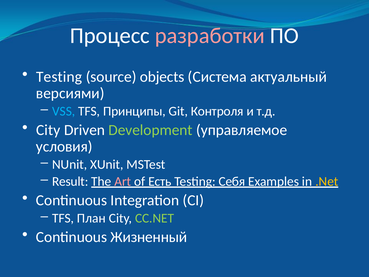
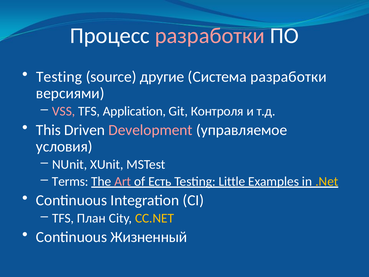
objects: objects -> другие (162, 77)
Система актуальный: актуальный -> разработки (289, 77)
VSS colour: light blue -> pink (64, 111)
Принципы: Принципы -> Application (134, 111)
City: City -> This (48, 130)
Development colour: light green -> pink (151, 130)
Result: Result -> Terms (70, 181)
Себя: Себя -> Little (232, 181)
CC.NET colour: light green -> yellow (155, 218)
